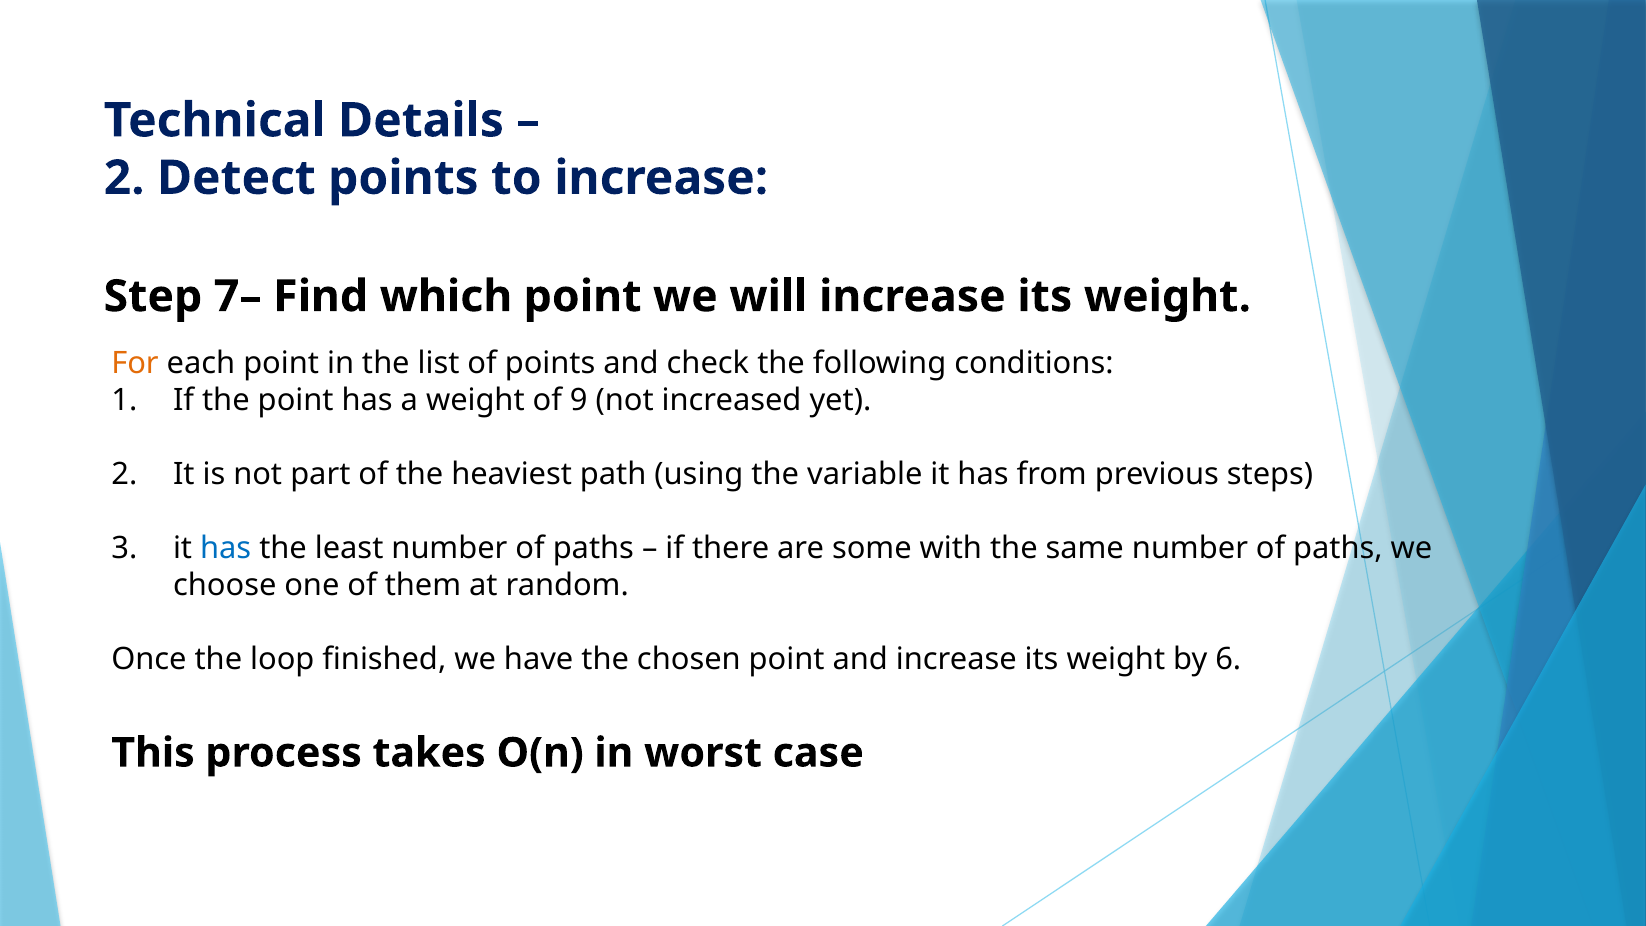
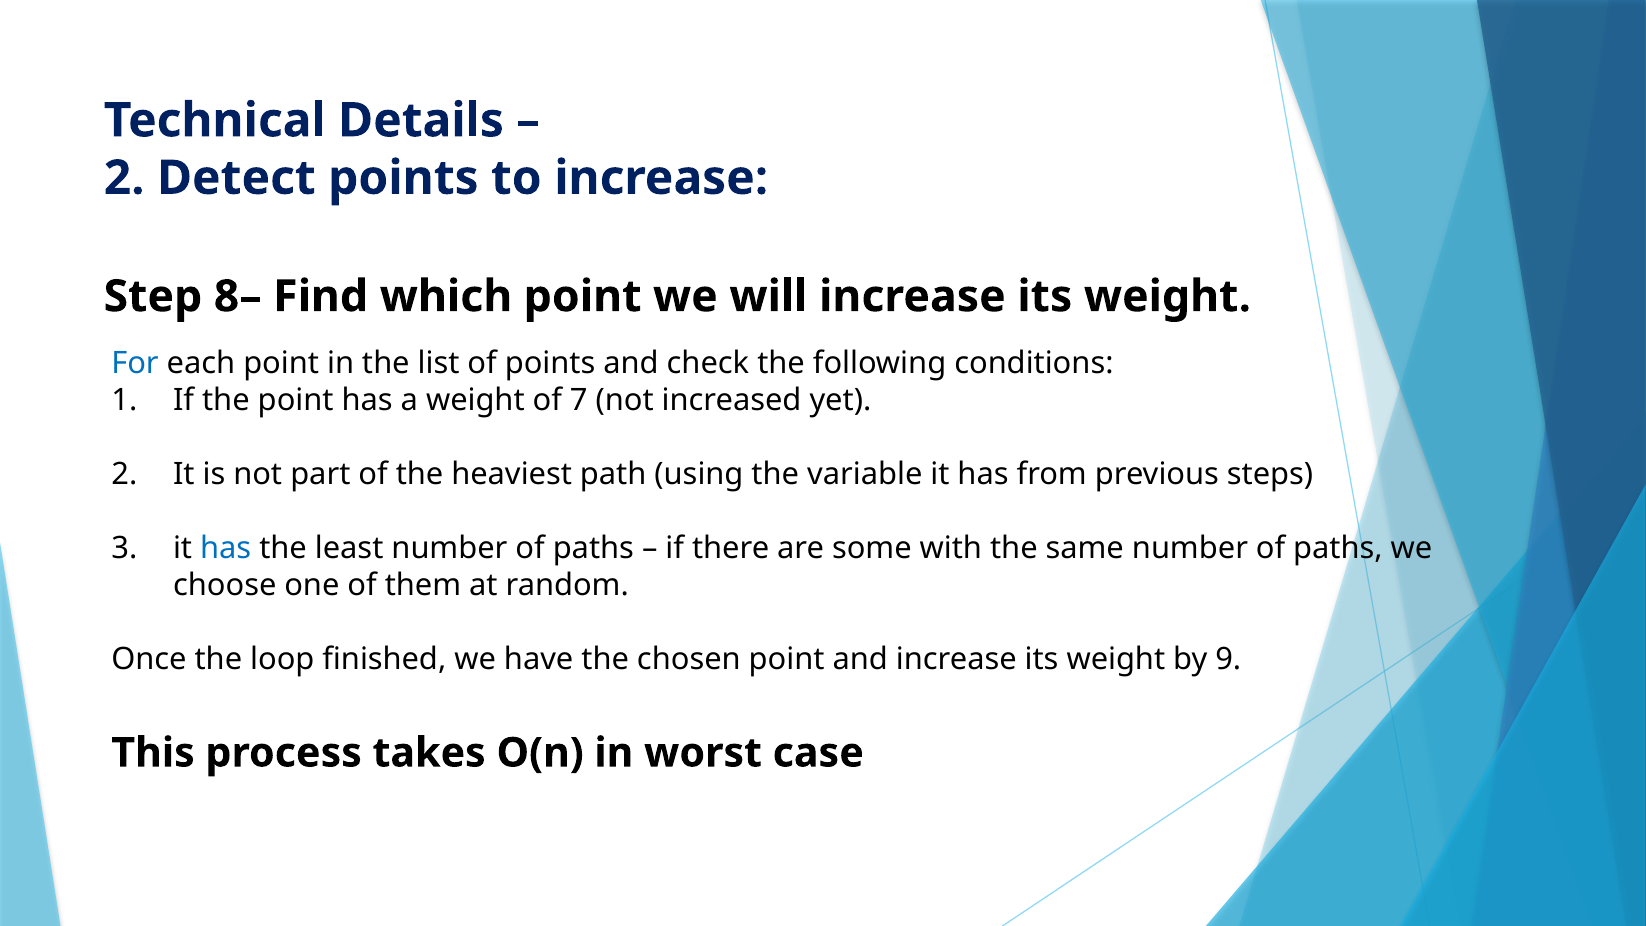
7–: 7– -> 8– (238, 296)
For colour: orange -> blue (135, 363)
9: 9 -> 7 (579, 400)
6: 6 -> 9 (1228, 660)
